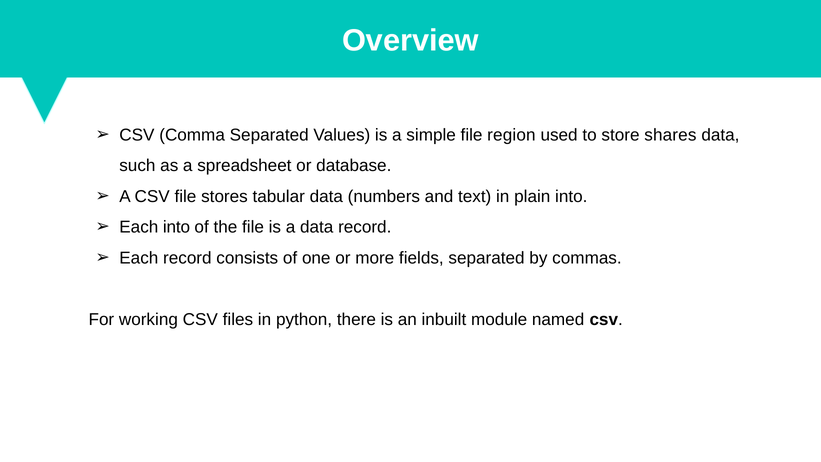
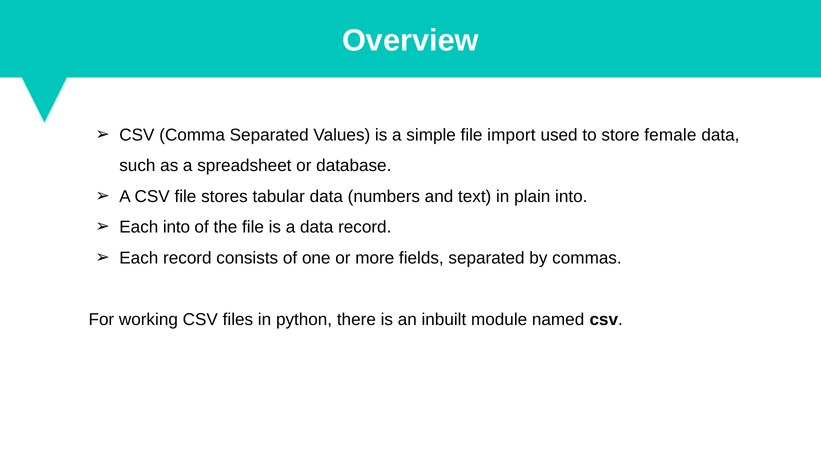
region: region -> import (511, 135)
shares: shares -> female (670, 135)
